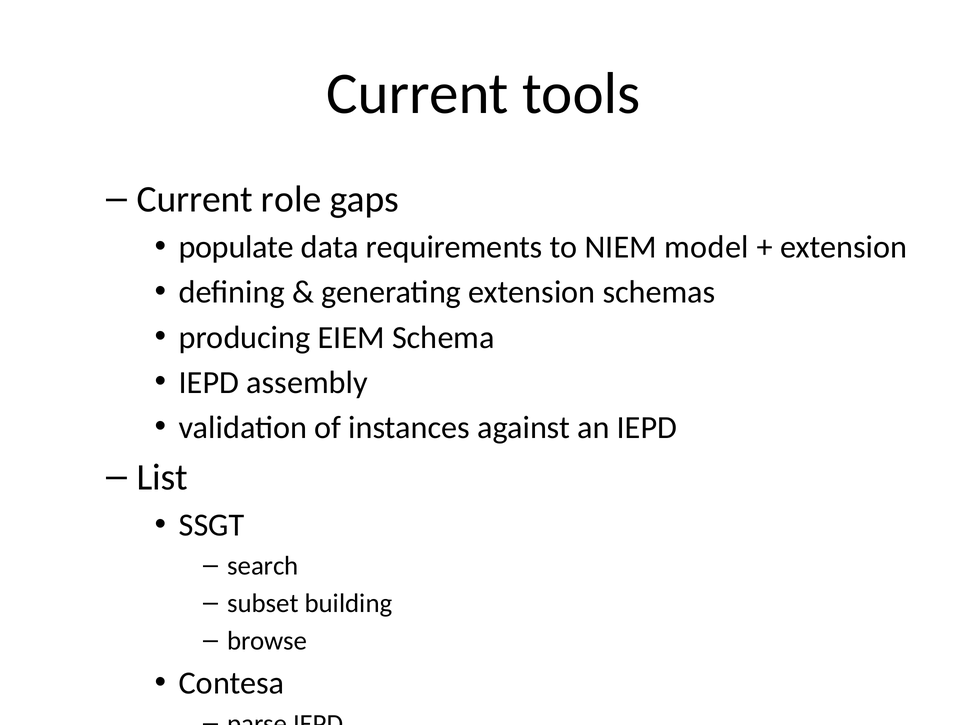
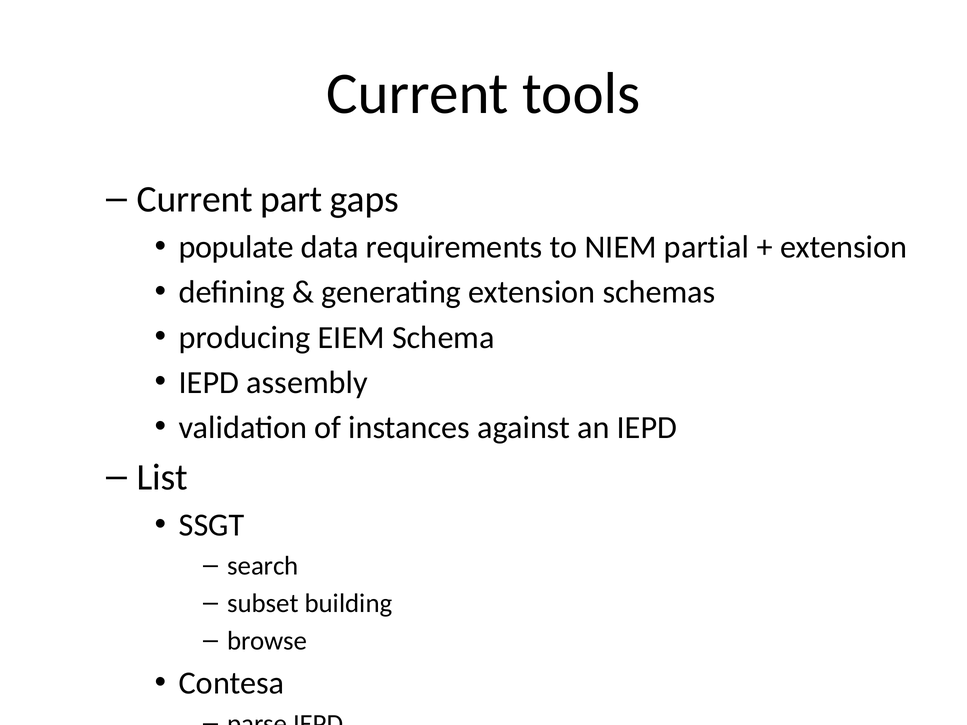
role: role -> part (291, 199)
NIEM model: model -> partial (707, 247)
